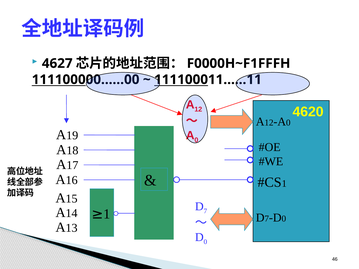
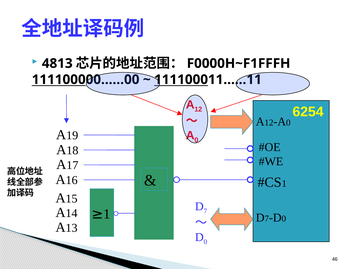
4627: 4627 -> 4813 (57, 63)
4620: 4620 -> 6254 (308, 112)
